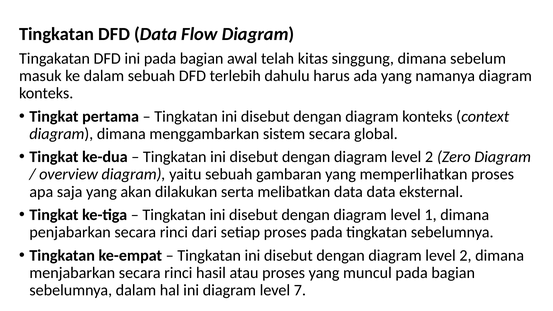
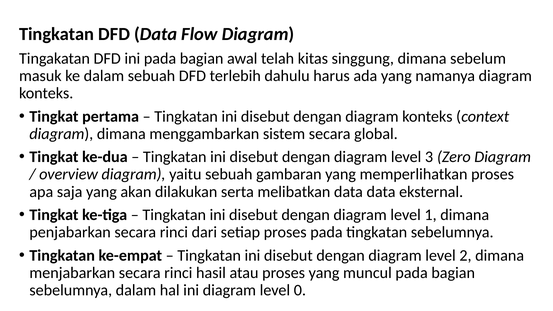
2: 2 -> 3 (429, 157)
7: 7 -> 0 (300, 290)
